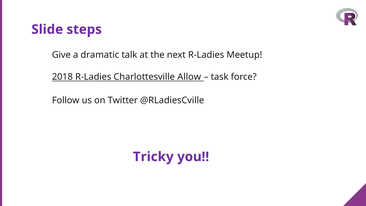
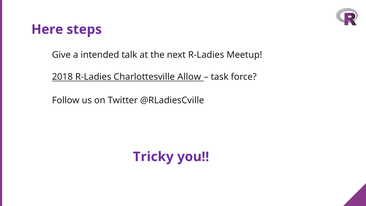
Slide: Slide -> Here (47, 29)
dramatic: dramatic -> intended (100, 55)
